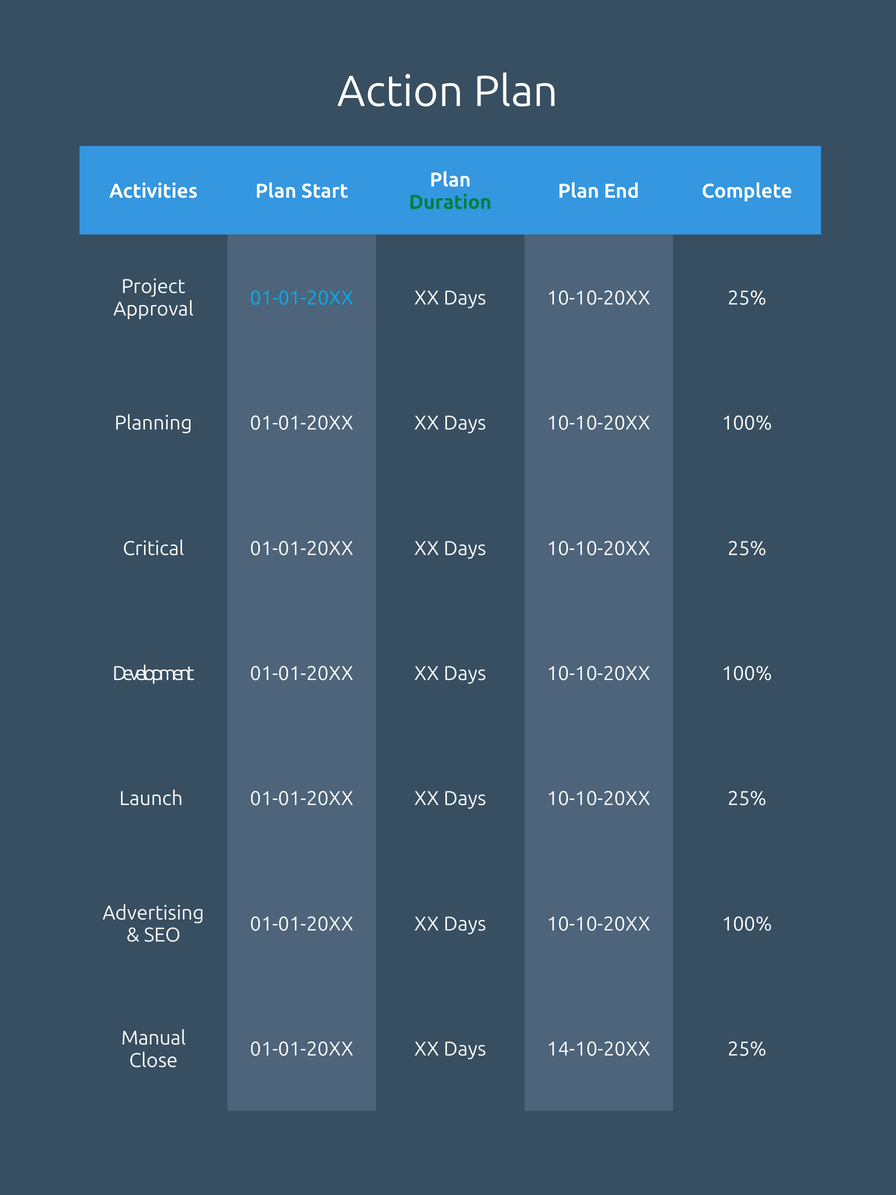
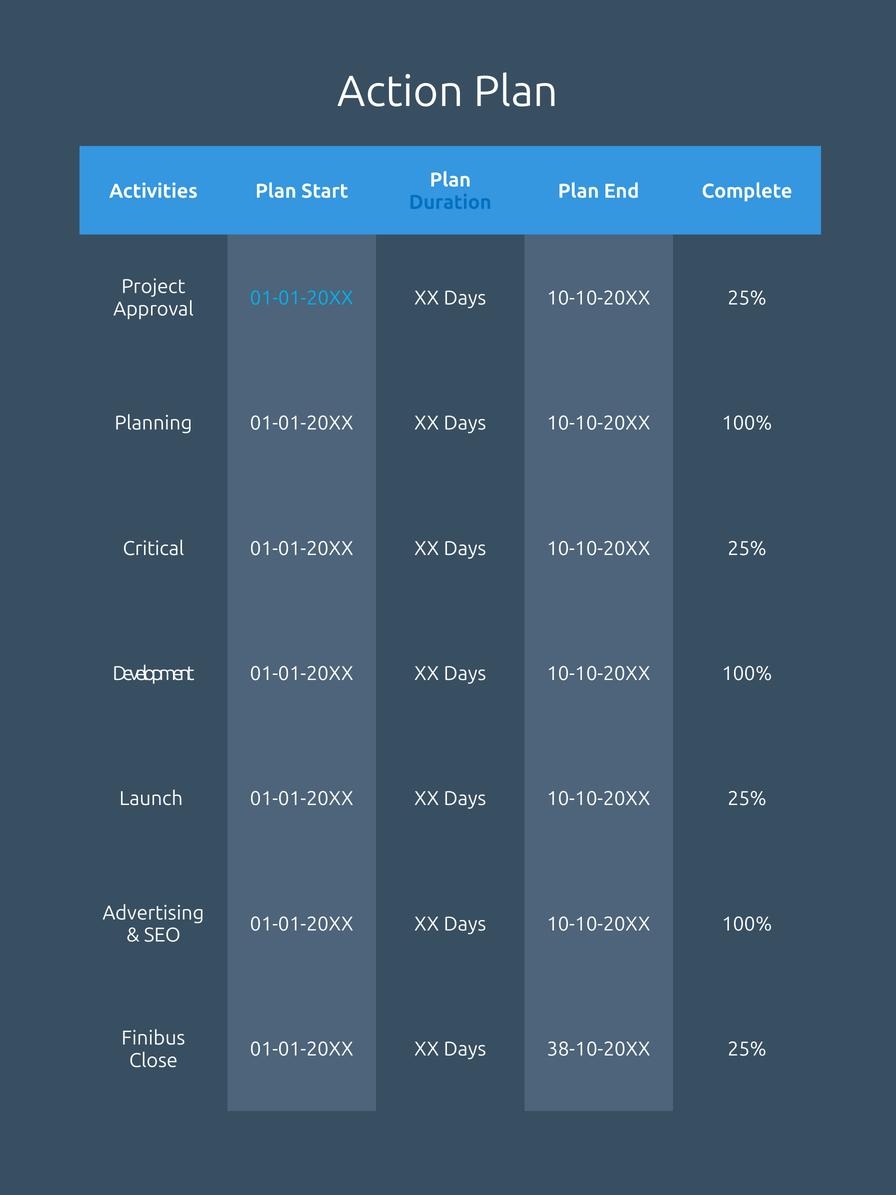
Duration colour: green -> blue (450, 202)
Manual: Manual -> Finibus (153, 1038)
14-10-20XX: 14-10-20XX -> 38-10-20XX (599, 1049)
